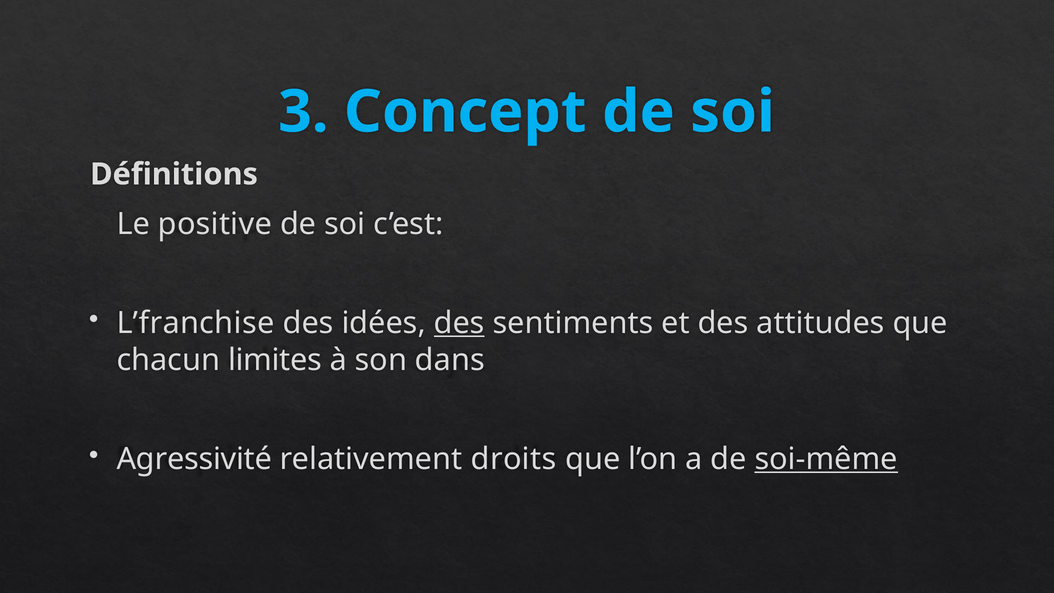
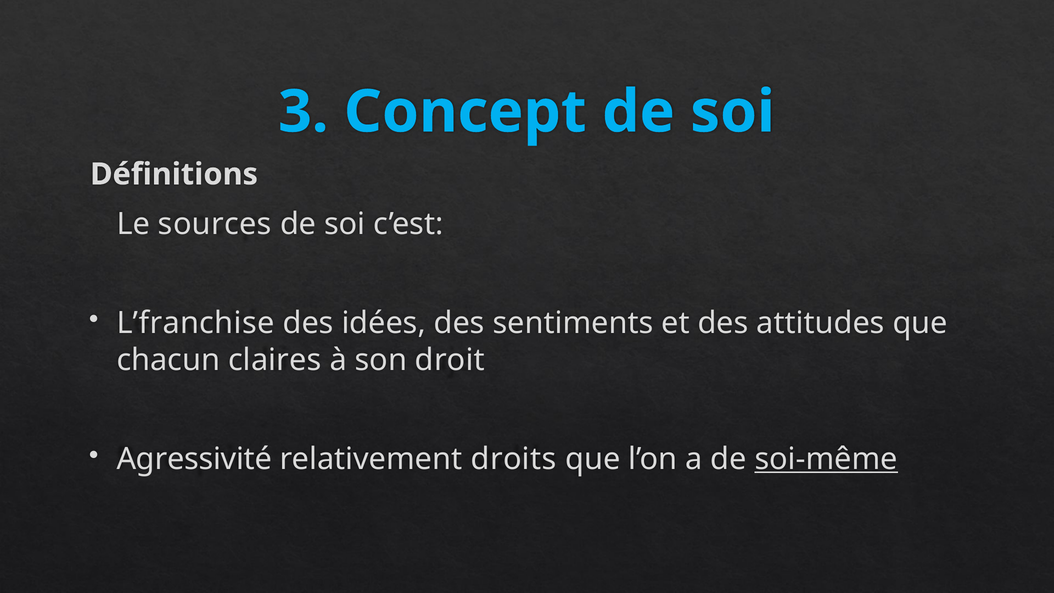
positive: positive -> sources (215, 224)
des underline: present -> none (459, 323)
limites: limites -> claires (275, 360)
dans: dans -> droit (450, 360)
